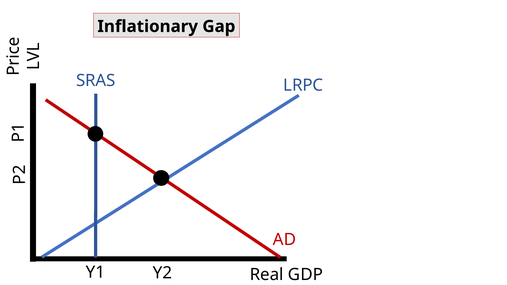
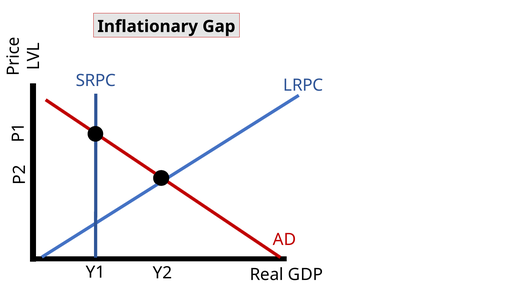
SRAS: SRAS -> SRPC (96, 81)
